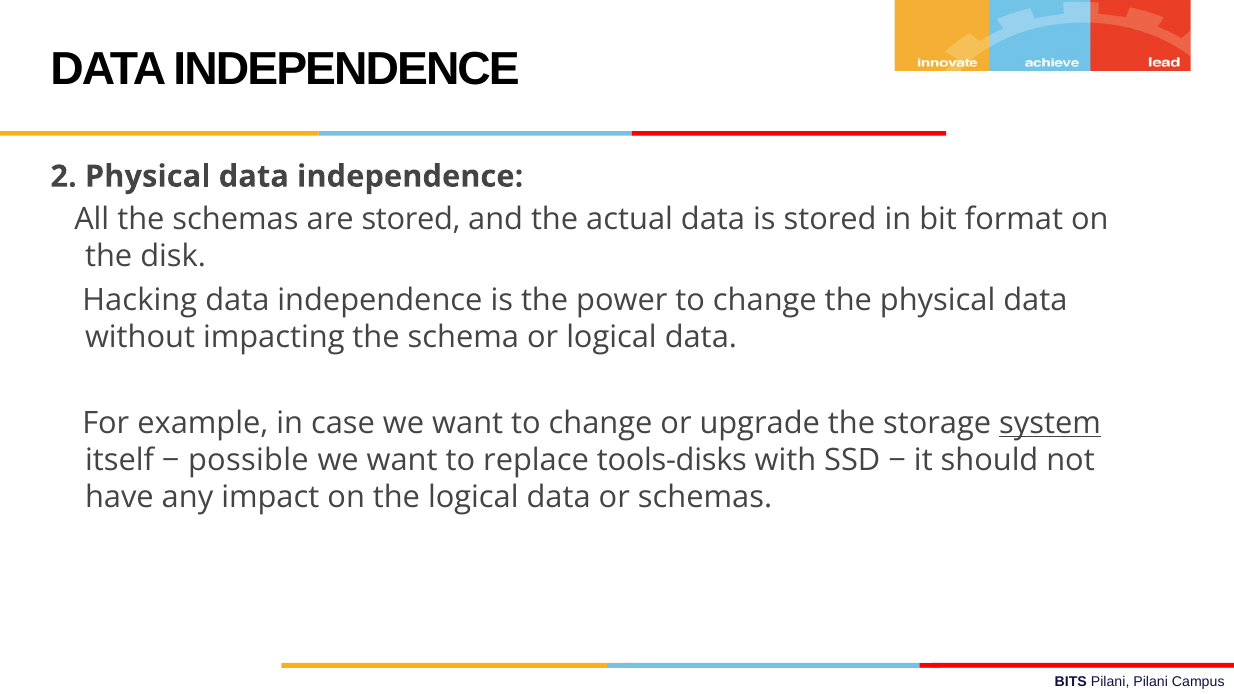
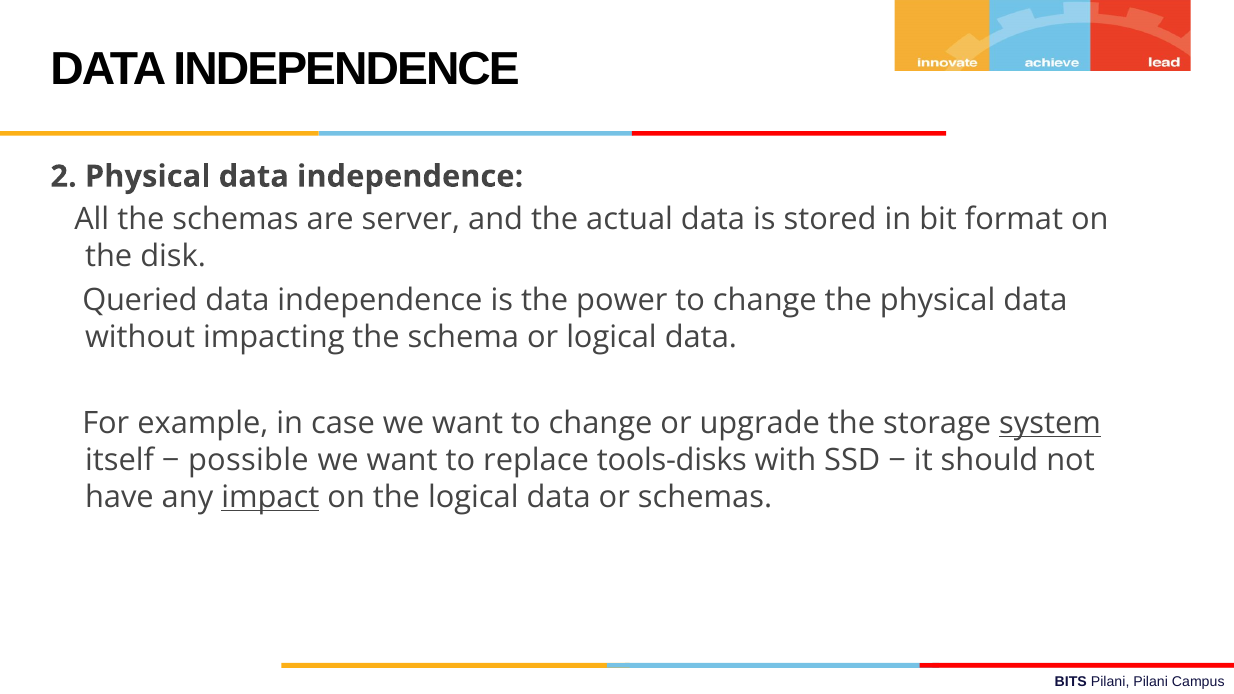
are stored: stored -> server (411, 220)
Hacking: Hacking -> Queried (140, 300)
impact underline: none -> present (270, 497)
